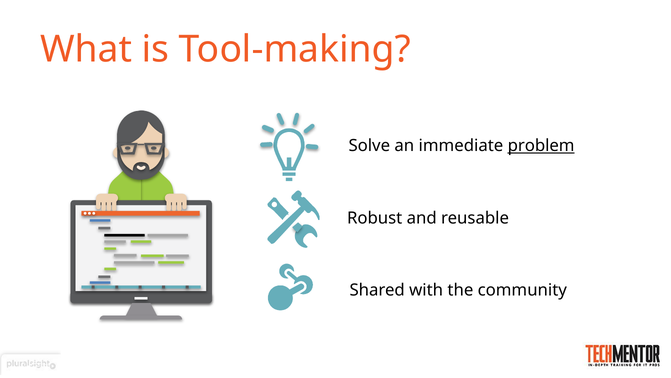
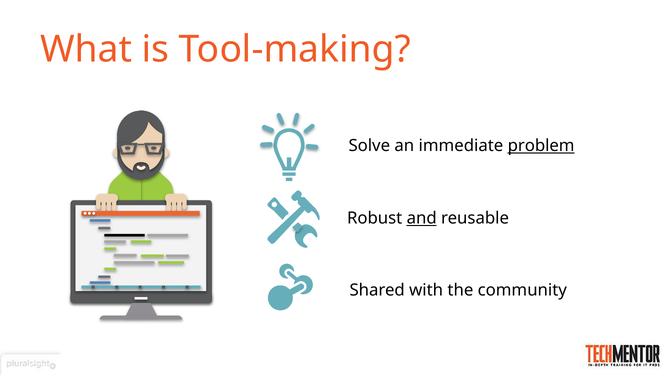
and underline: none -> present (422, 218)
